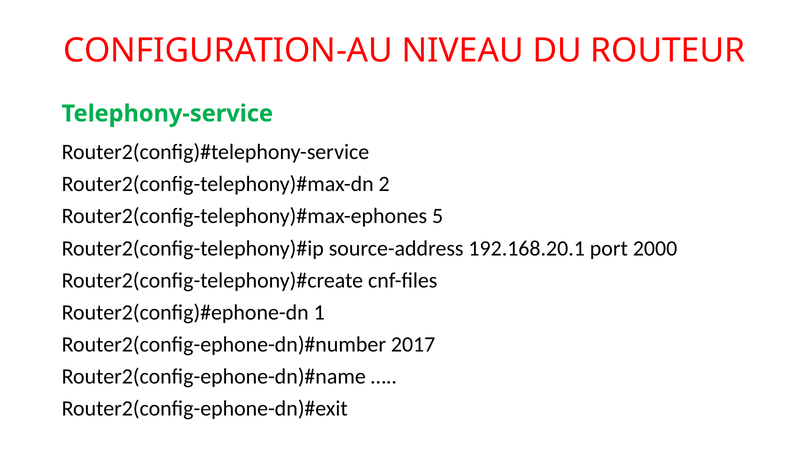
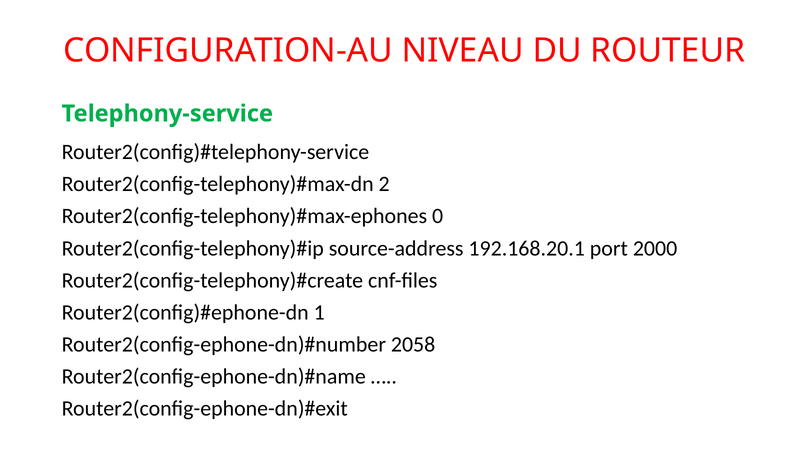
5: 5 -> 0 (438, 216)
2017: 2017 -> 2058 (413, 345)
